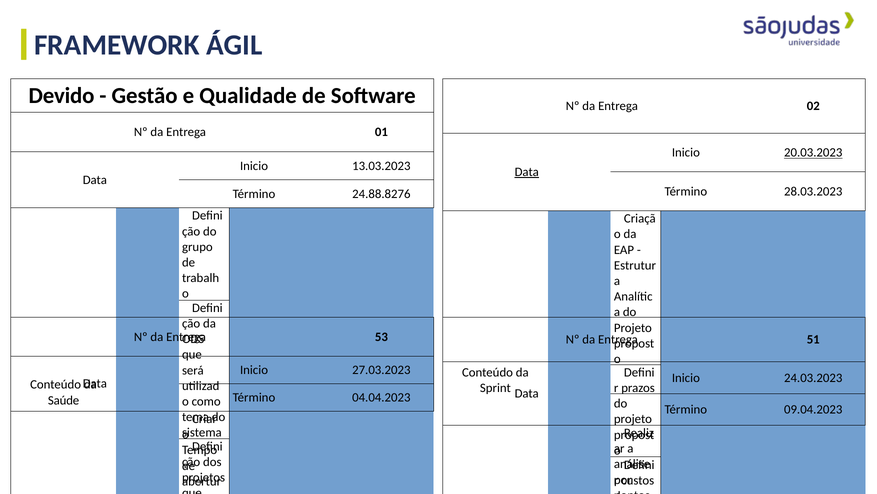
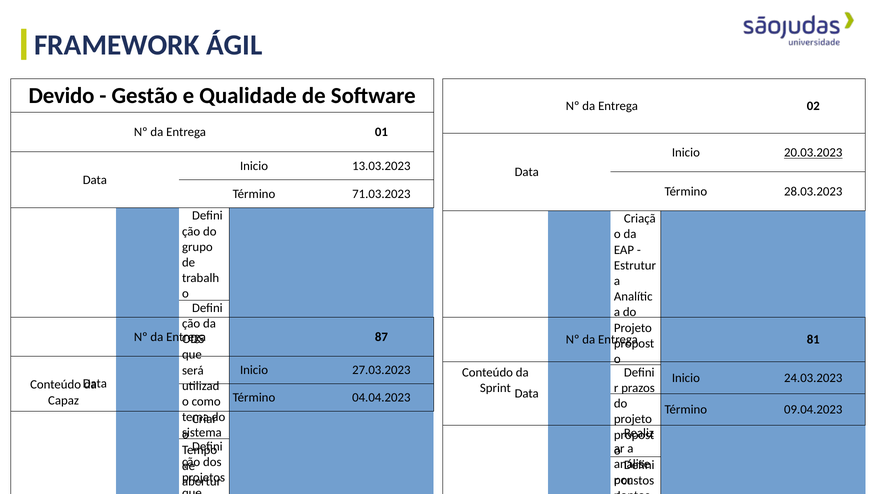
Data underline: present -> none (527, 172)
24.88.8276: 24.88.8276 -> 71.03.2023 (381, 194)
53: 53 -> 87 (381, 336)
51: 51 -> 81 (813, 339)
Saúde: Saúde -> Capaz (64, 400)
